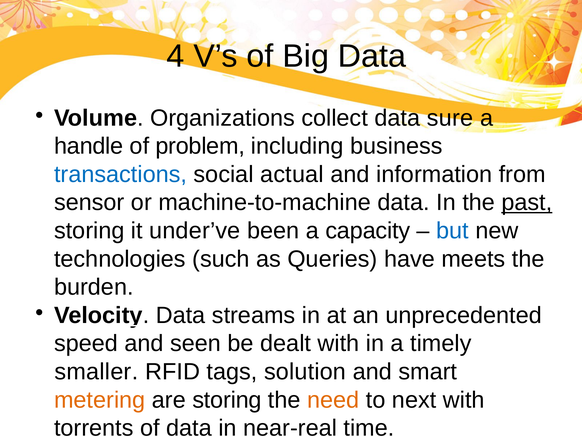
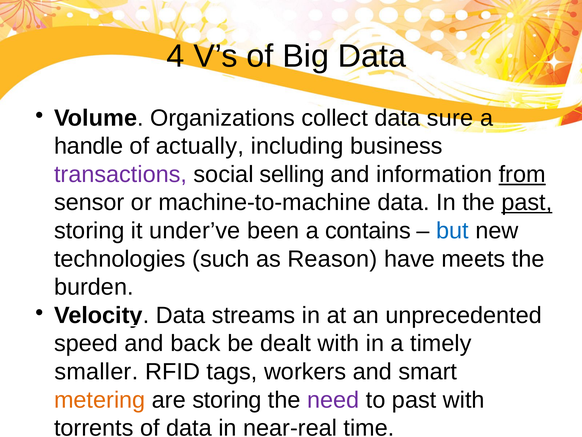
problem: problem -> actually (200, 146)
transactions colour: blue -> purple (121, 174)
actual: actual -> selling (292, 174)
from underline: none -> present (522, 174)
capacity: capacity -> contains (368, 230)
Queries: Queries -> Reason (332, 259)
seen: seen -> back (195, 343)
solution: solution -> workers (305, 371)
need colour: orange -> purple (333, 399)
to next: next -> past (414, 399)
